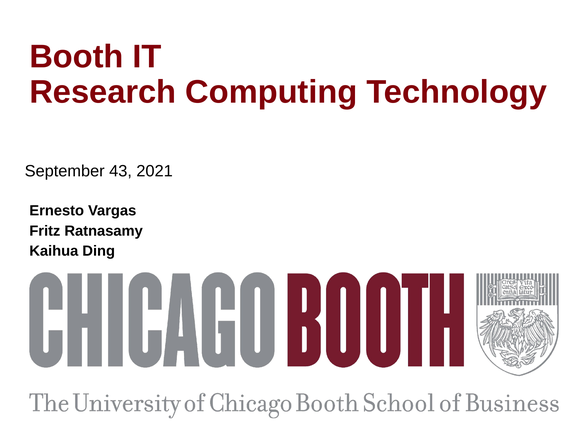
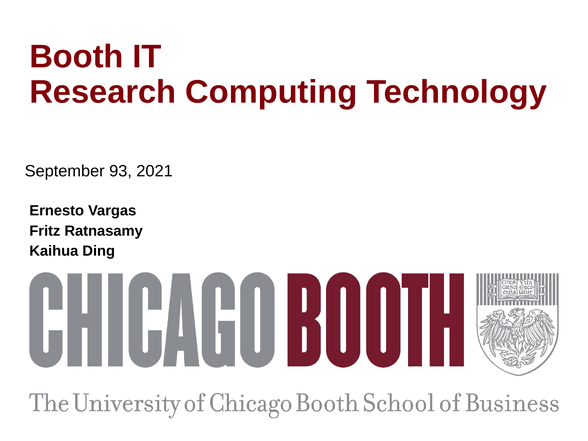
43: 43 -> 93 (121, 171)
